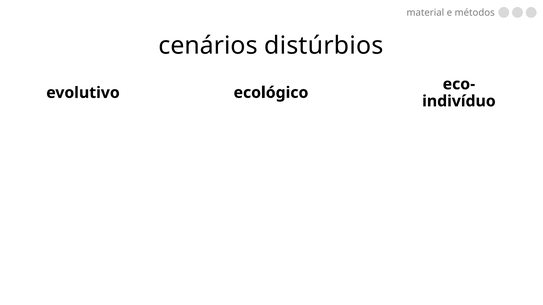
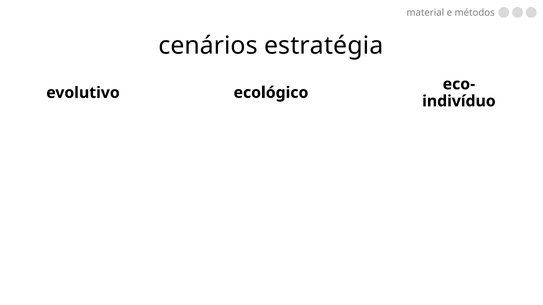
distúrbios: distúrbios -> estratégia (324, 46)
